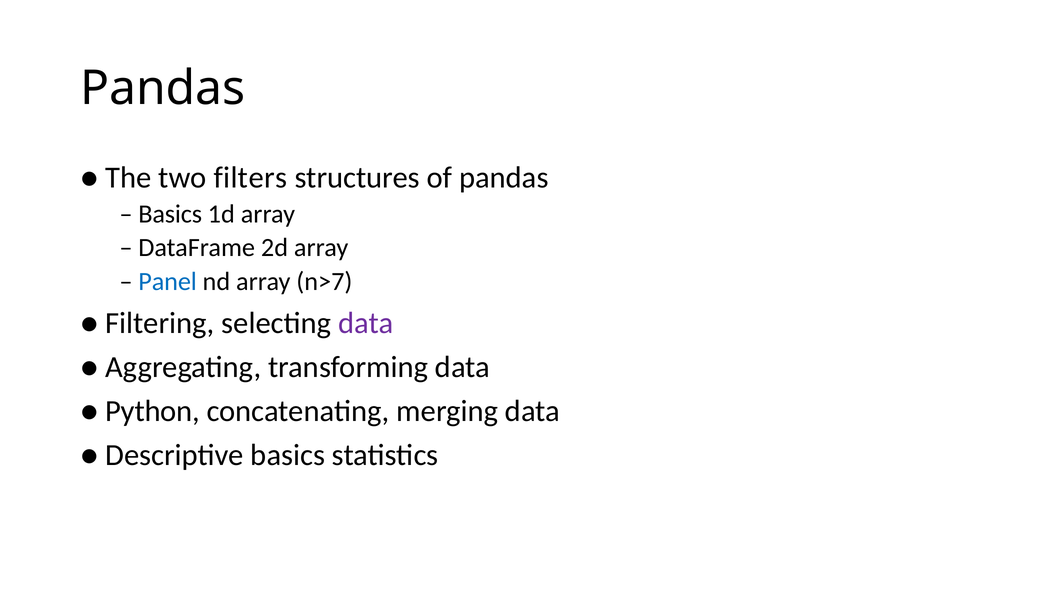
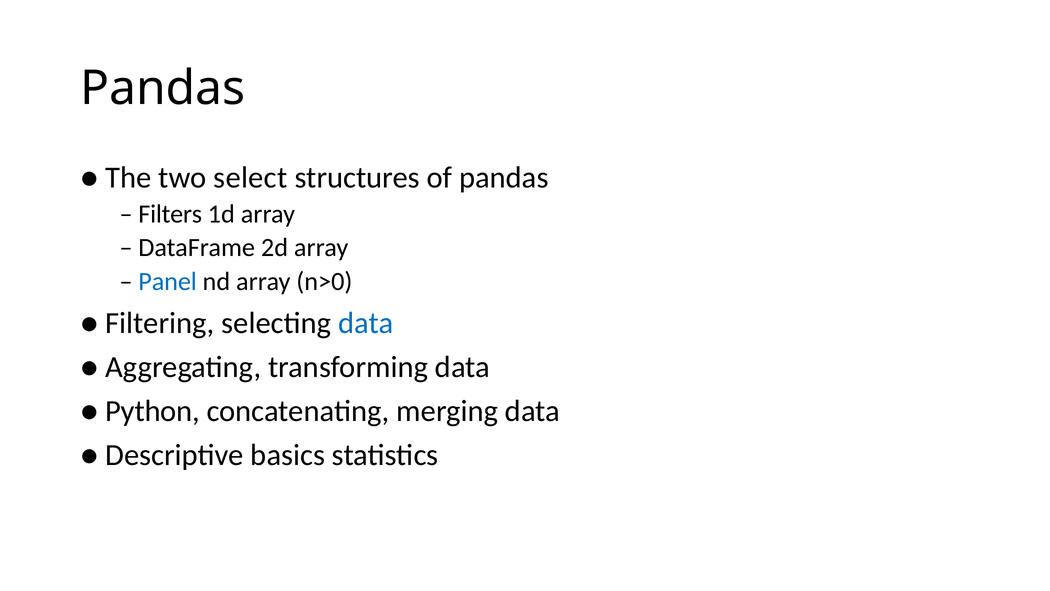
filters: filters -> select (250, 178)
Basics: Basics -> Filters (170, 214)
n>7: n>7 -> n>0 (324, 281)
data colour: purple -> blue (366, 323)
